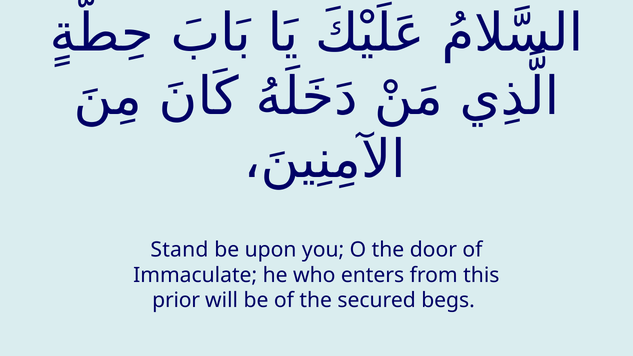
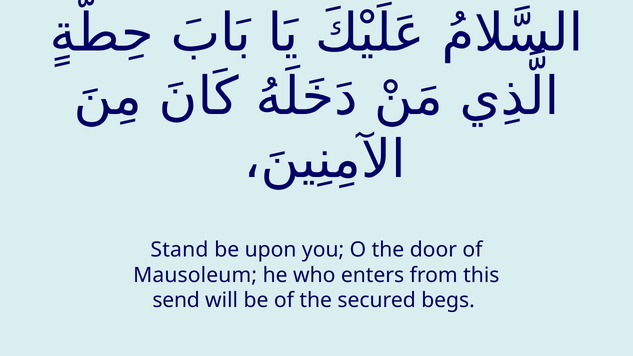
Immaculate: Immaculate -> Mausoleum (195, 275)
prior: prior -> send (176, 301)
